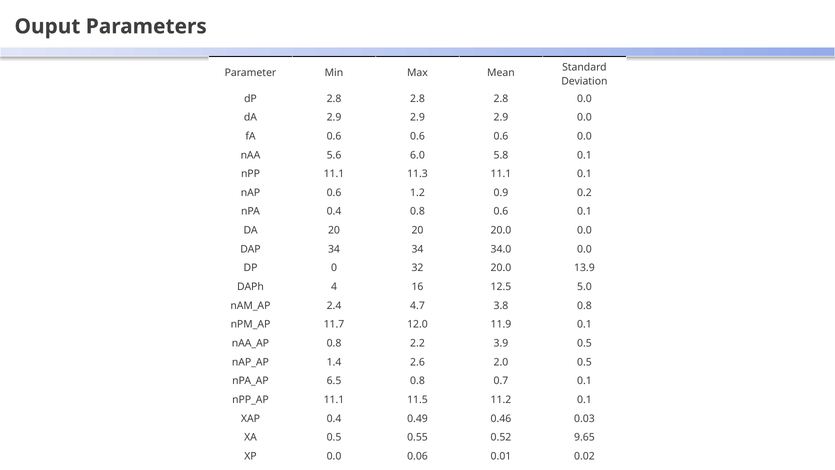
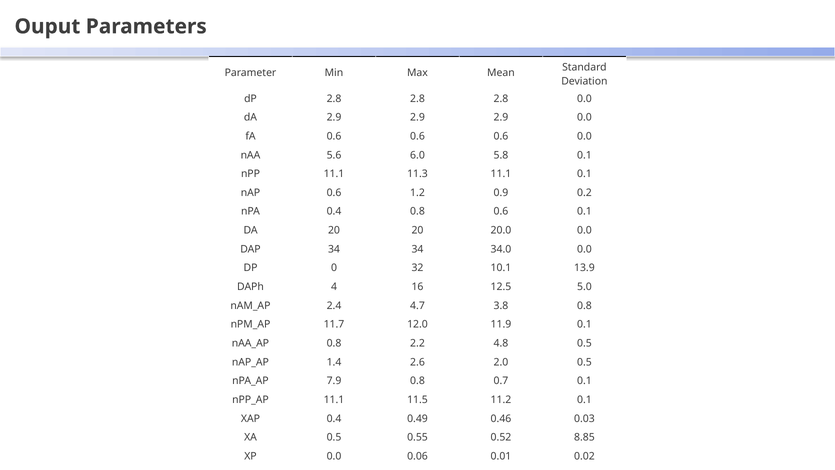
32 20.0: 20.0 -> 10.1 (501, 268)
3.9: 3.9 -> 4.8 (501, 343)
6.5: 6.5 -> 7.9 (334, 381)
9.65: 9.65 -> 8.85 (584, 437)
